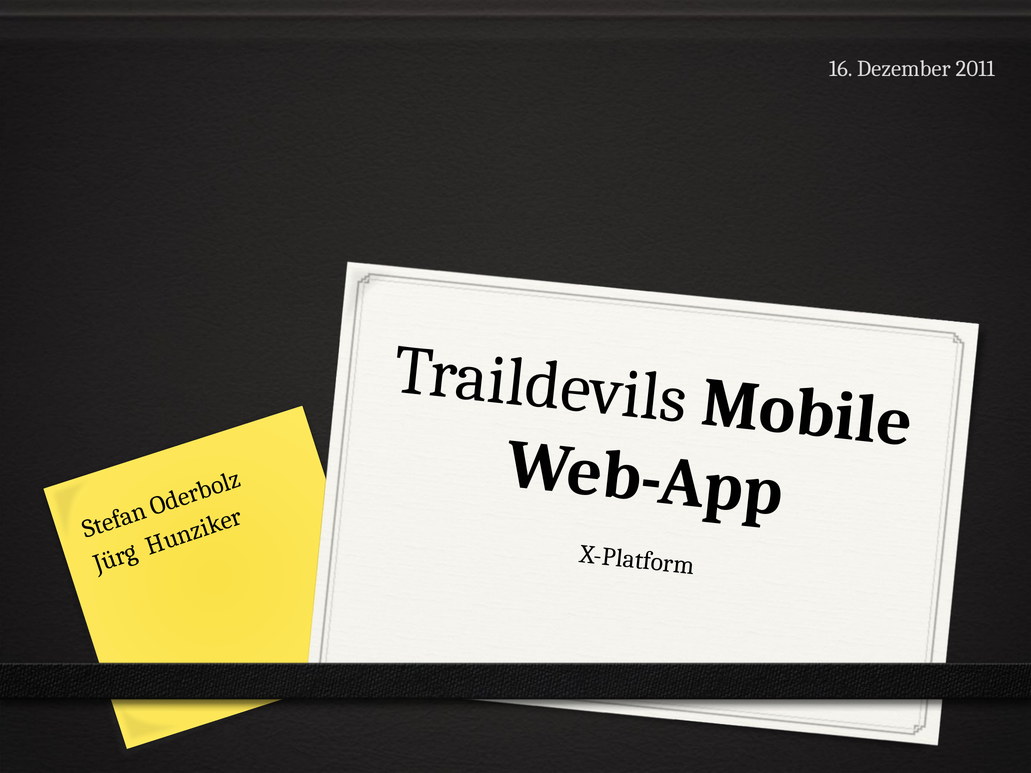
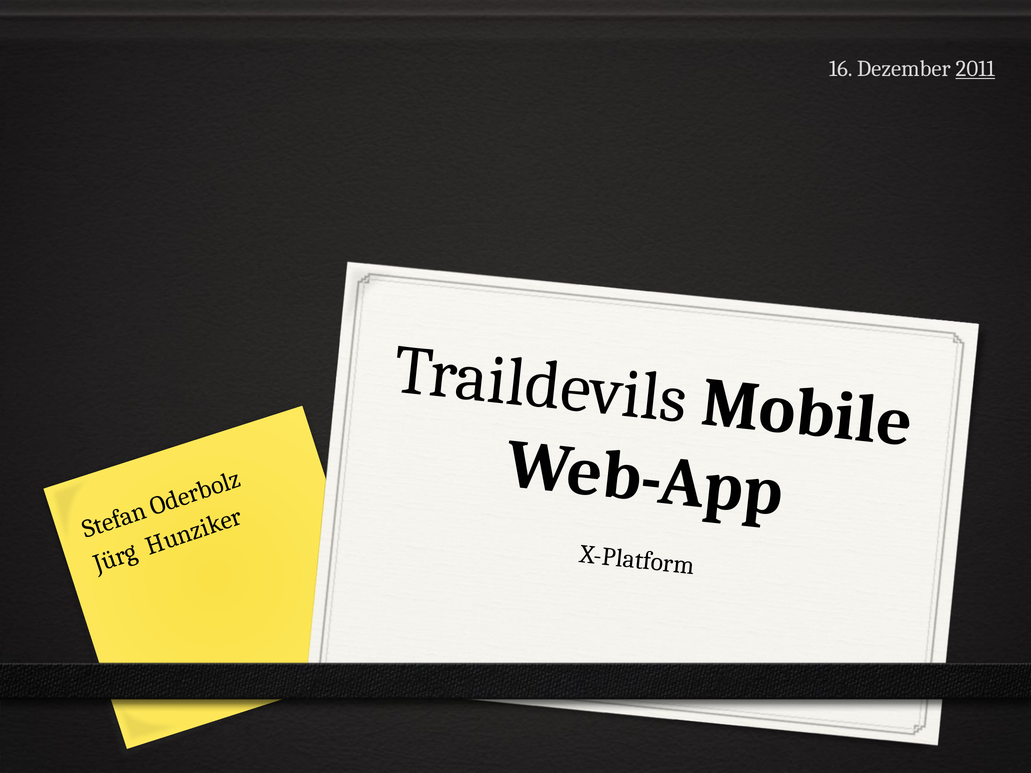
2011 underline: none -> present (975, 69)
